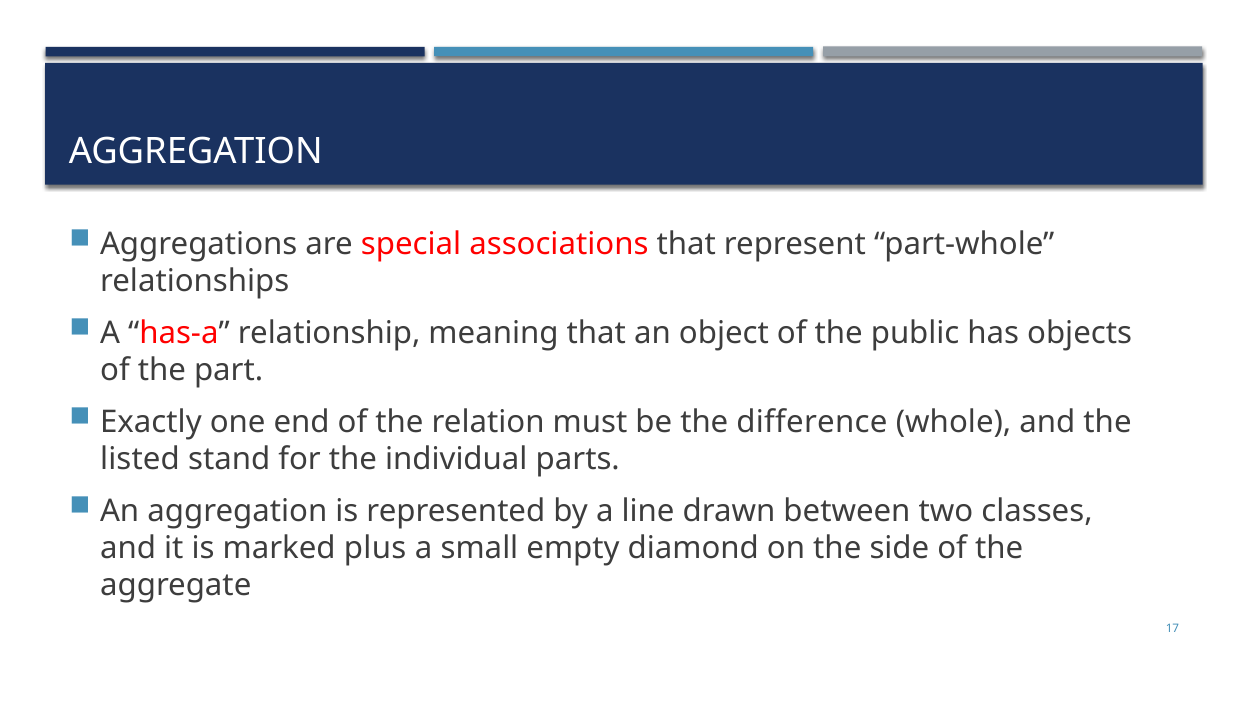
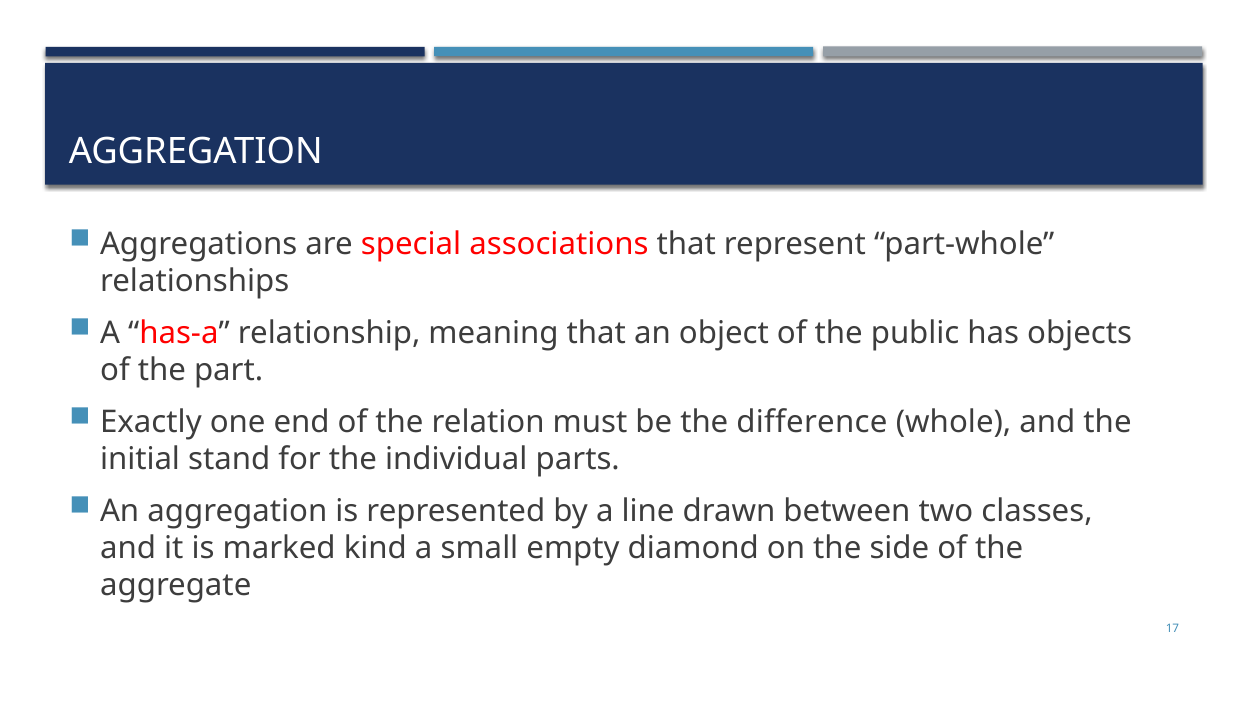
listed: listed -> initial (140, 459)
plus: plus -> kind (375, 548)
